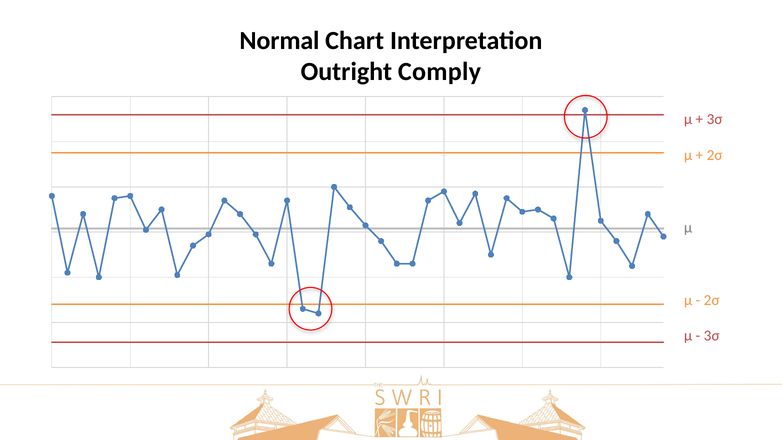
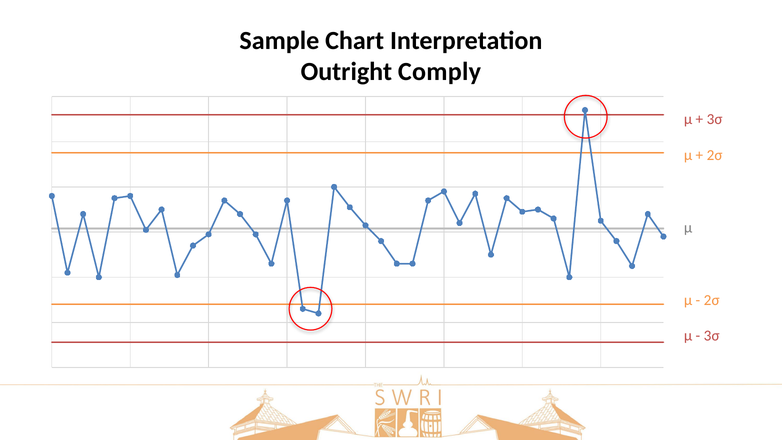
Normal: Normal -> Sample (279, 40)
